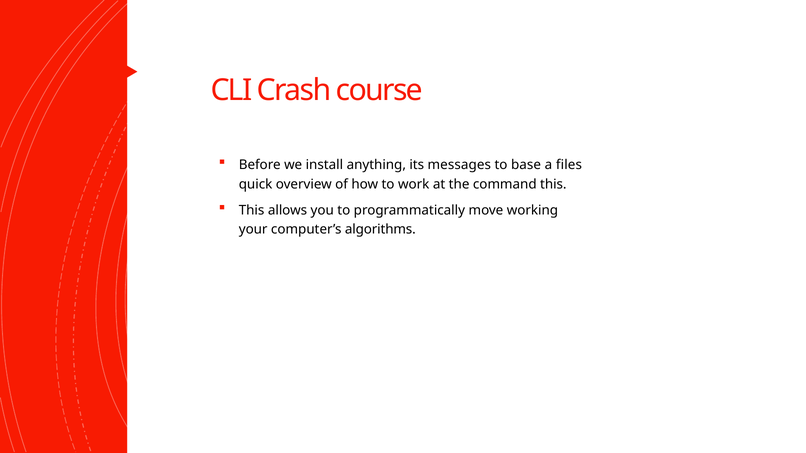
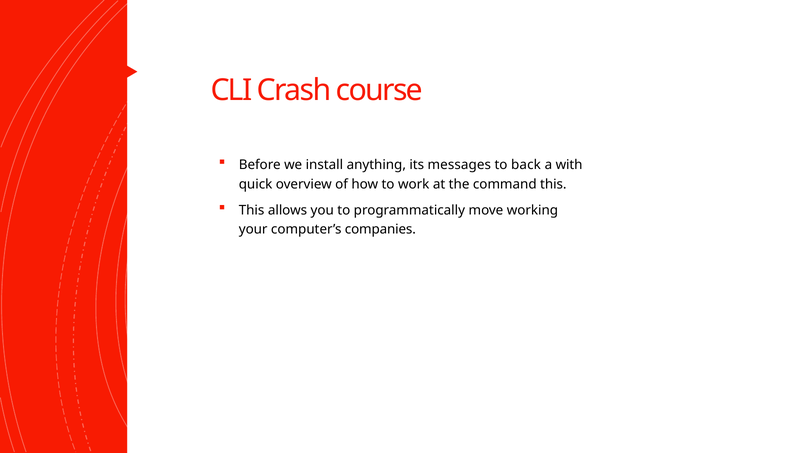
base: base -> back (526, 165)
files: files -> with (569, 165)
algorithms: algorithms -> companies (380, 230)
